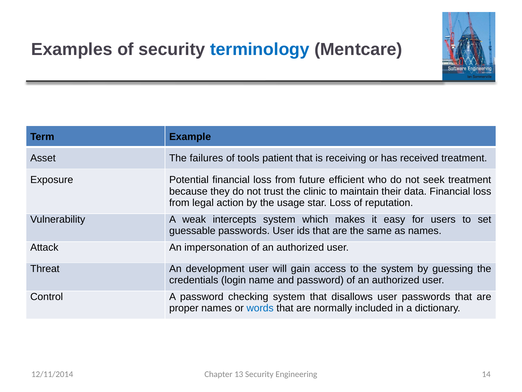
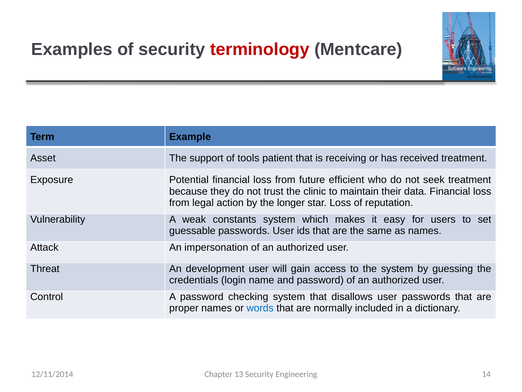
terminology colour: blue -> red (260, 50)
failures: failures -> support (206, 158)
usage: usage -> longer (291, 203)
intercepts: intercepts -> constants (235, 219)
